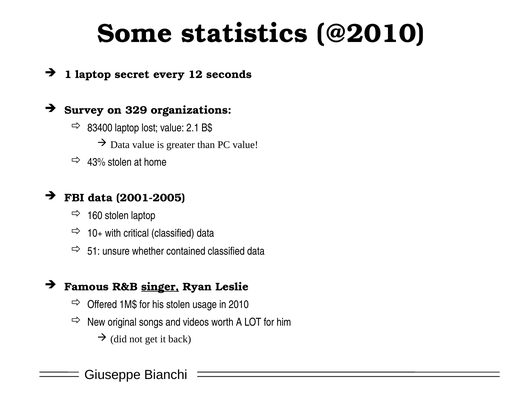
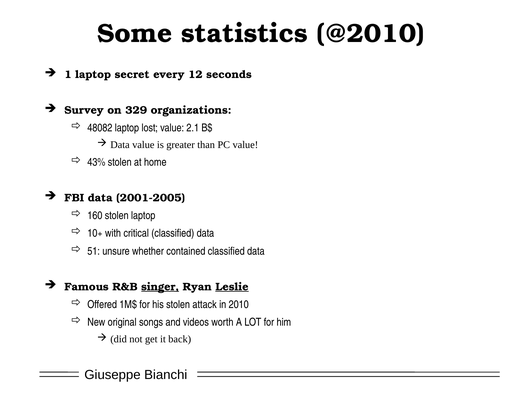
83400: 83400 -> 48082 (100, 128)
Leslie underline: none -> present (232, 287)
usage: usage -> attack (205, 305)
